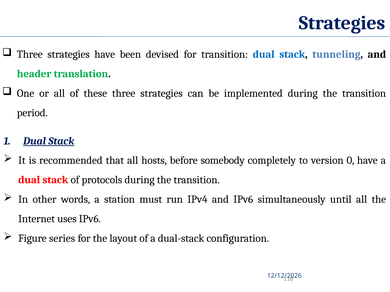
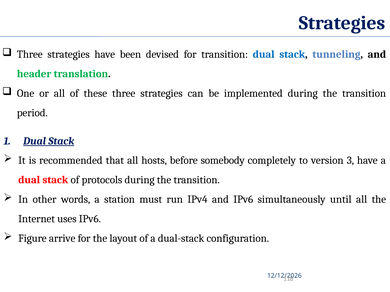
0: 0 -> 3 (350, 161)
series: series -> arrive (62, 239)
